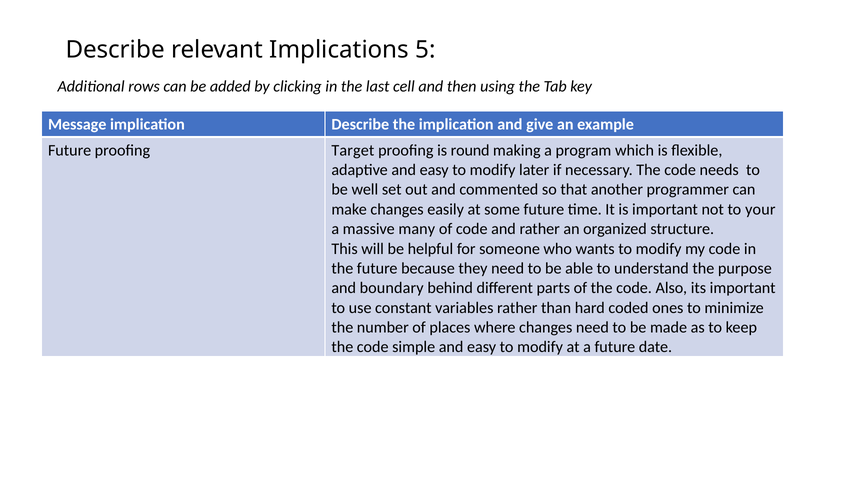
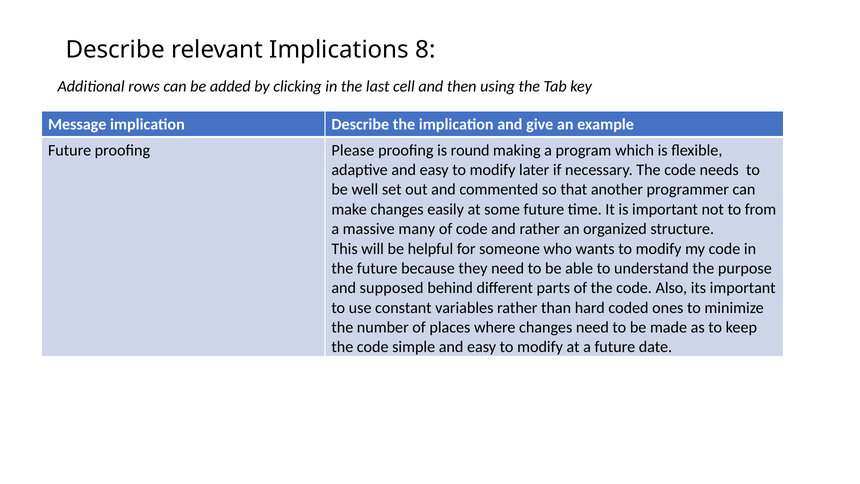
5: 5 -> 8 (425, 50)
Target: Target -> Please (353, 150)
your: your -> from (760, 209)
boundary: boundary -> supposed (392, 288)
